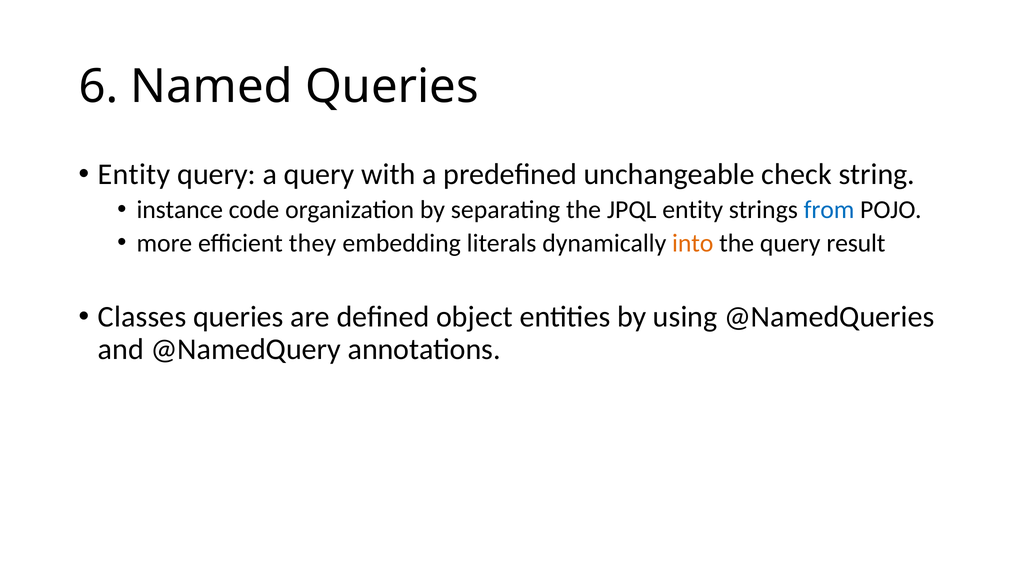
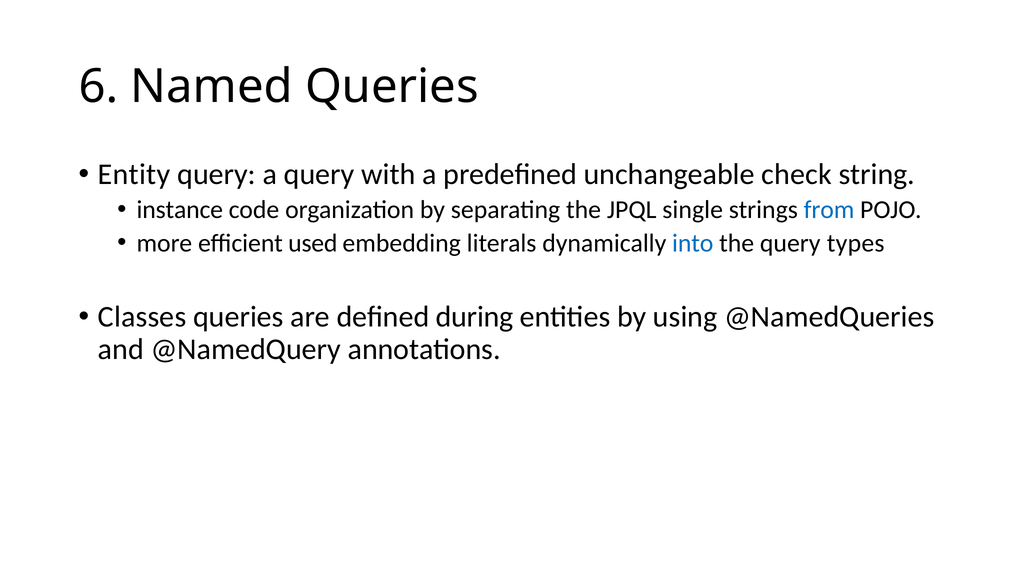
JPQL entity: entity -> single (693, 210)
they: they -> used (313, 243)
into colour: orange -> blue (693, 243)
result: result -> types (856, 243)
object: object -> during (475, 317)
